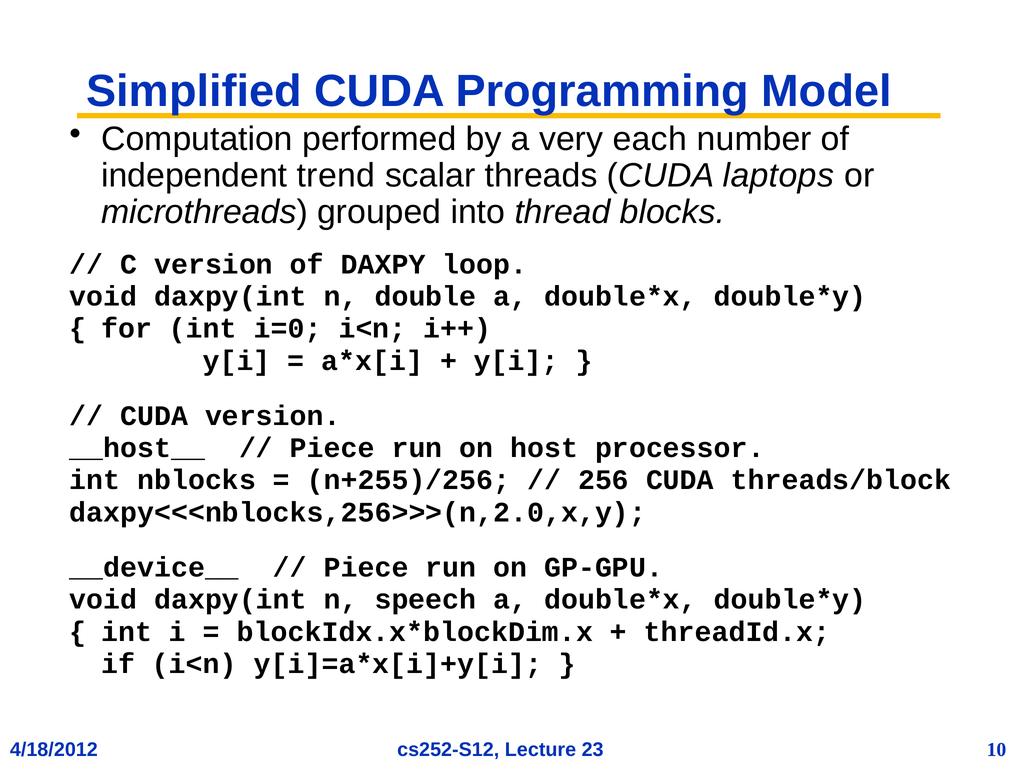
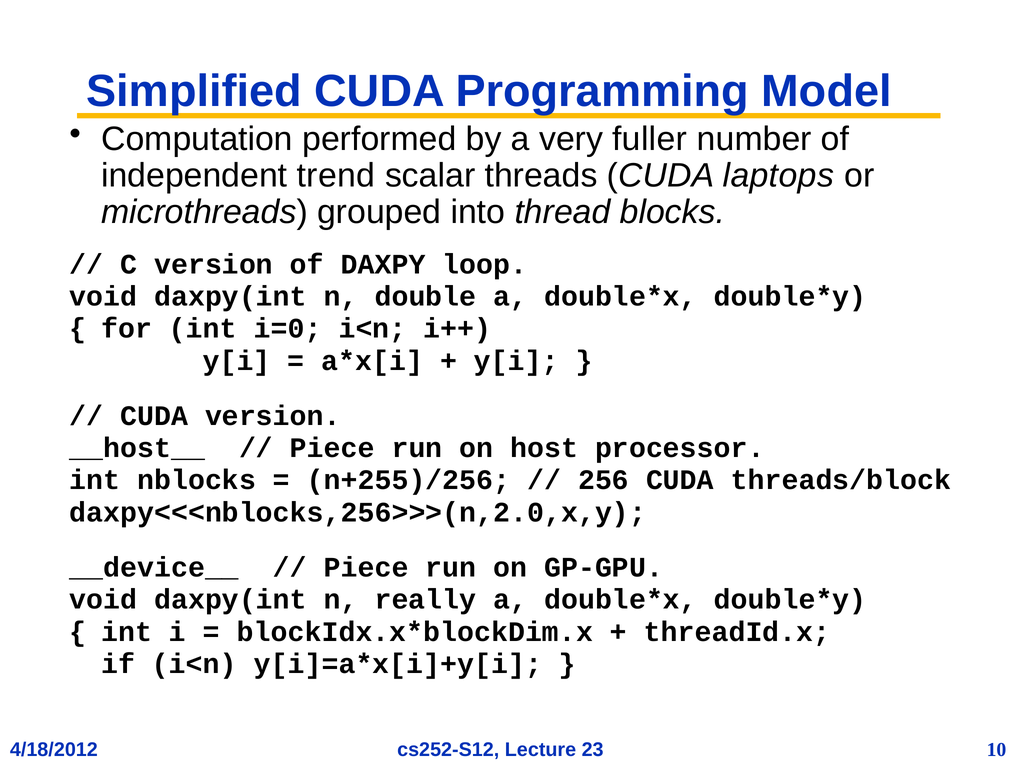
each: each -> fuller (650, 139)
speech: speech -> really (425, 599)
